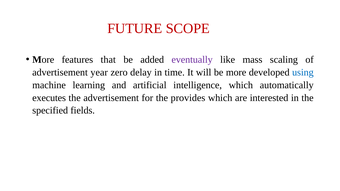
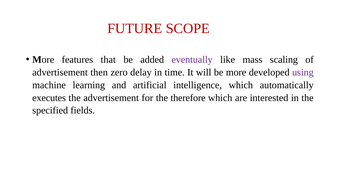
year: year -> then (99, 72)
using colour: blue -> purple (303, 72)
provides: provides -> therefore (188, 98)
